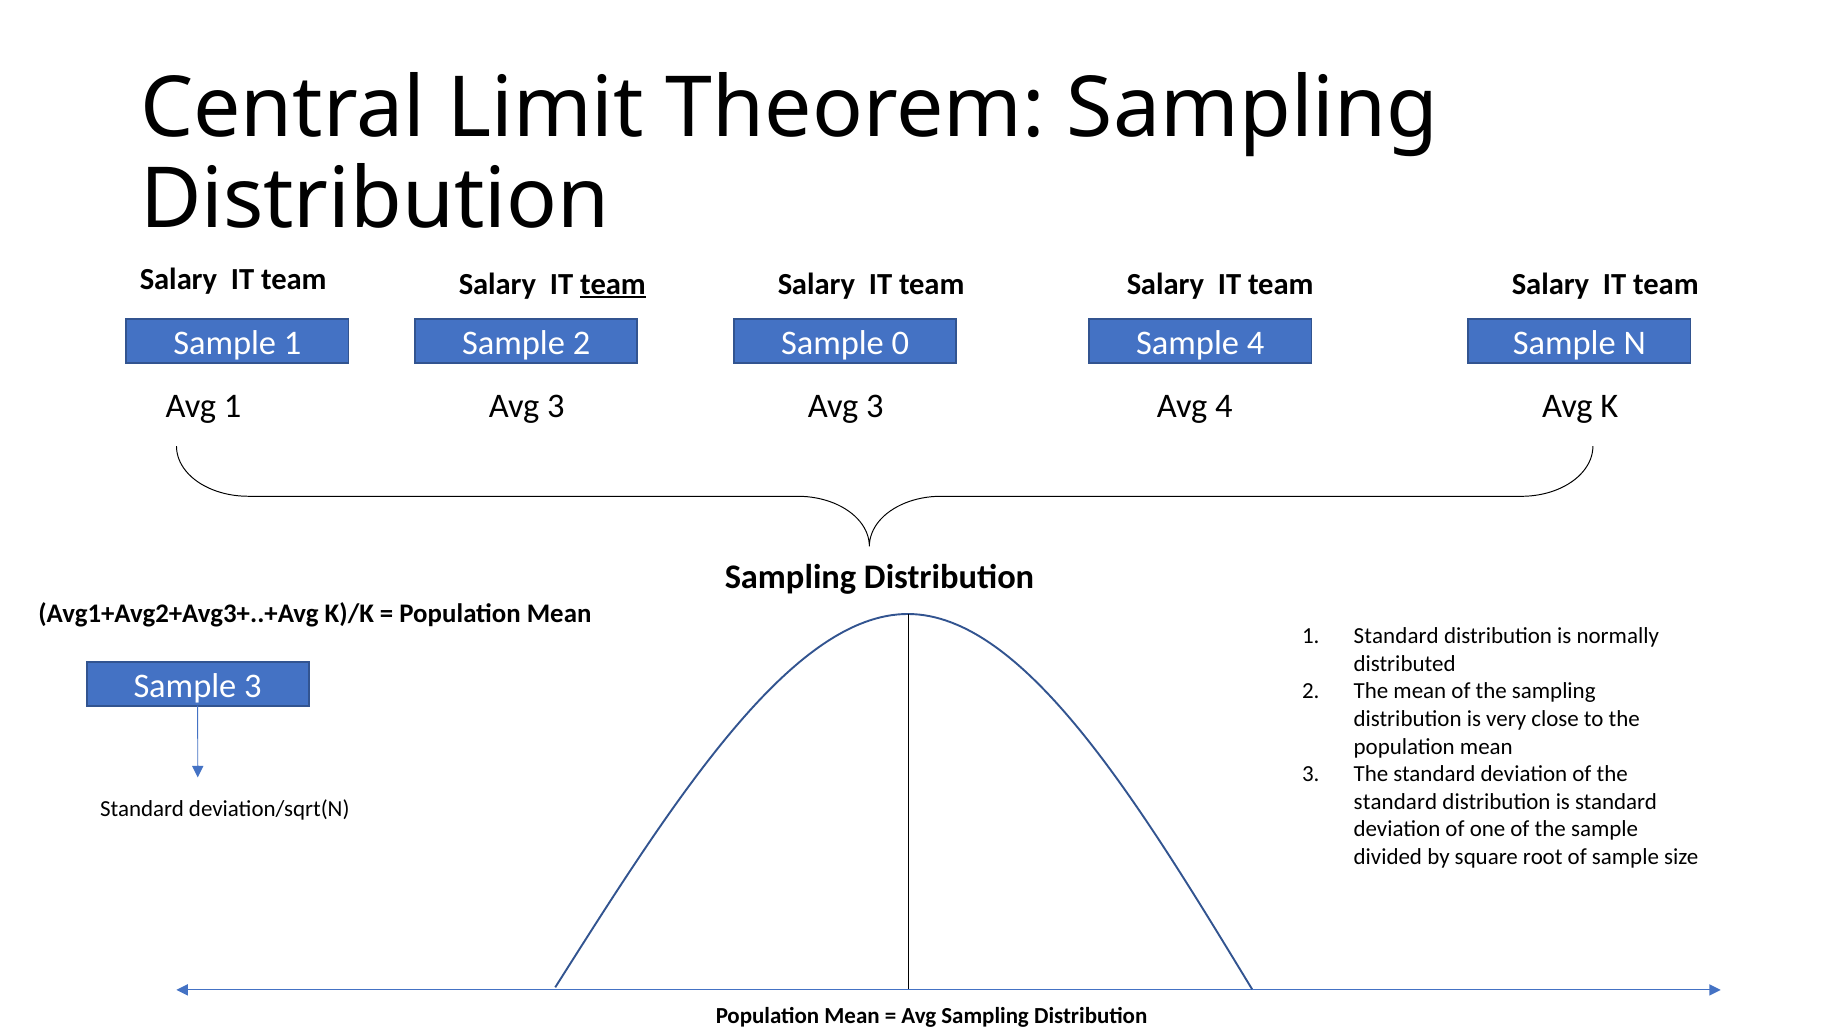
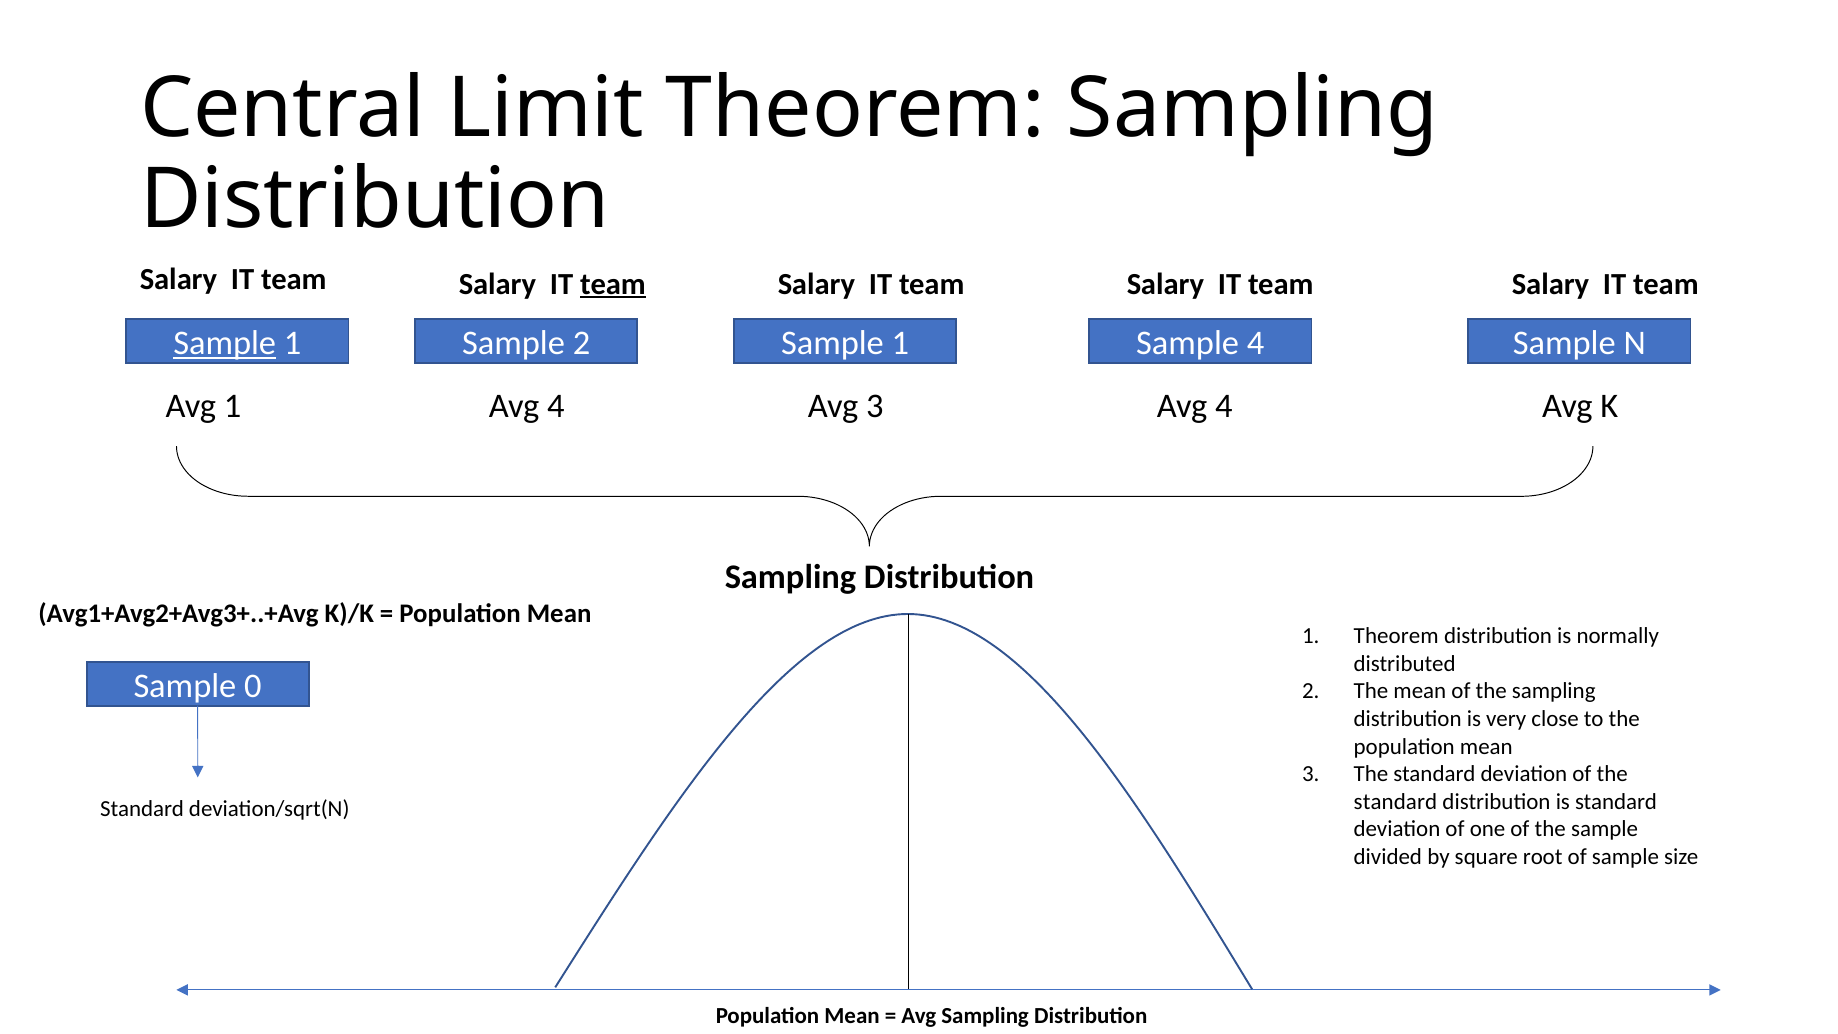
Sample underline: none -> present (225, 343)
2 Sample 0: 0 -> 1 (900, 343)
1 Avg 3: 3 -> 4 (556, 407)
1 Standard: Standard -> Theorem (1396, 636)
Sample 3: 3 -> 0 (253, 686)
